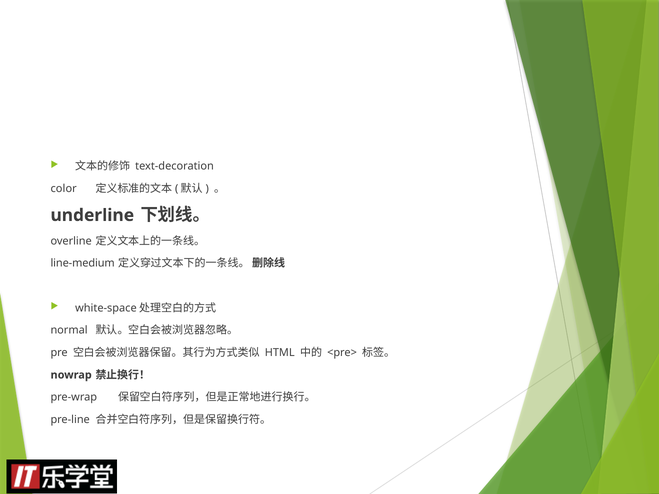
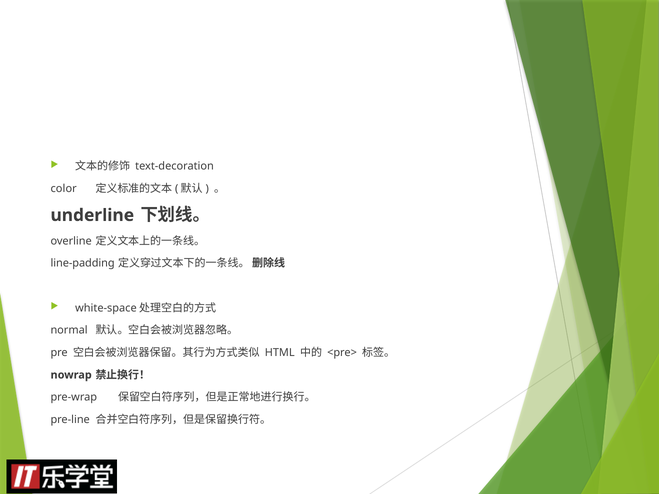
line-medium: line-medium -> line-padding (83, 263)
